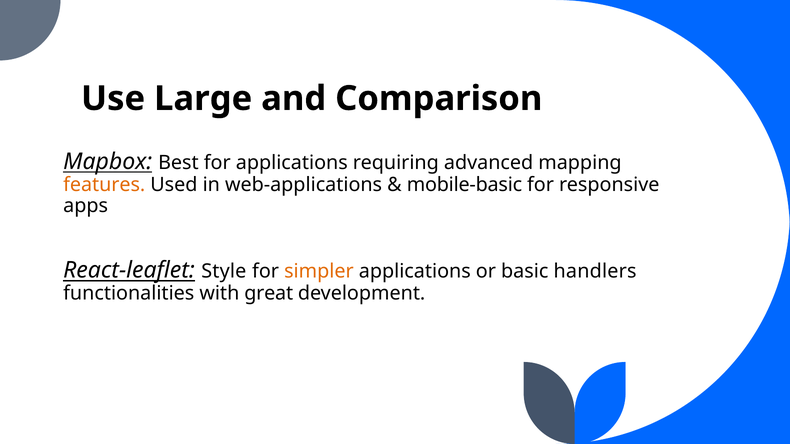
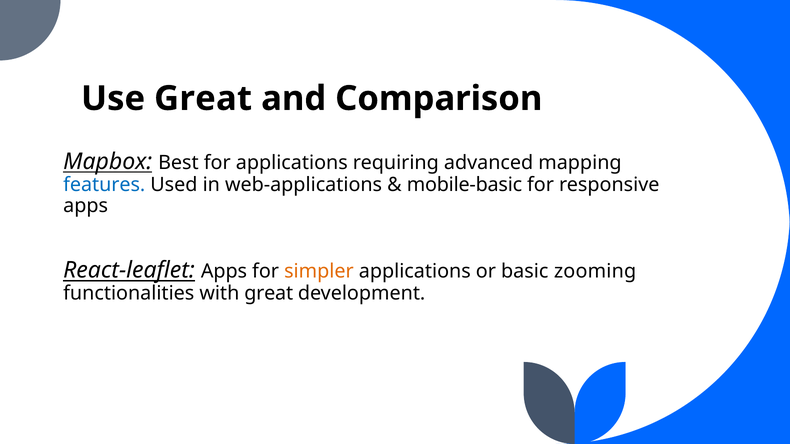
Use Large: Large -> Great (203, 99)
features colour: orange -> blue (104, 185)
React-leaflet Style: Style -> Apps (224, 272)
handlers: handlers -> zooming (595, 272)
